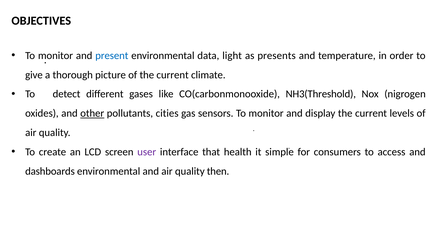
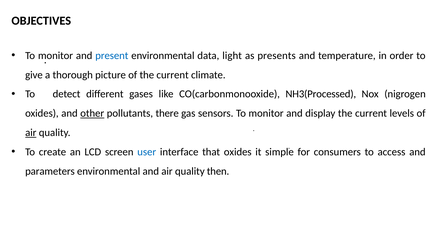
NH3(Threshold: NH3(Threshold -> NH3(Processed (321, 94)
cities: cities -> there (167, 113)
air underline: none -> present (31, 132)
user colour: purple -> blue (147, 152)
that health: health -> oxides (238, 152)
dashboards: dashboards -> parameters (50, 171)
